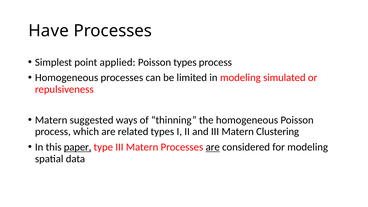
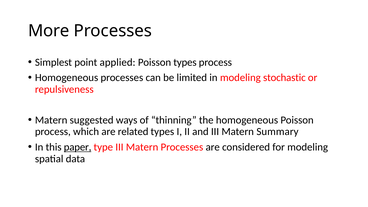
Have: Have -> More (49, 31)
simulated: simulated -> stochastic (284, 78)
Clustering: Clustering -> Summary (277, 132)
are underline: present -> none (213, 147)
